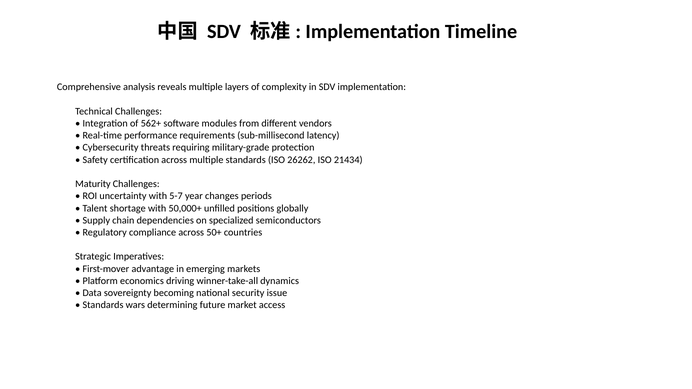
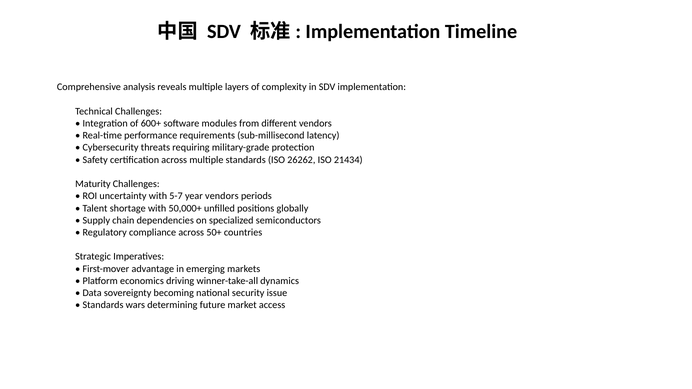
562+: 562+ -> 600+ (151, 124)
year changes: changes -> vendors (222, 196)
